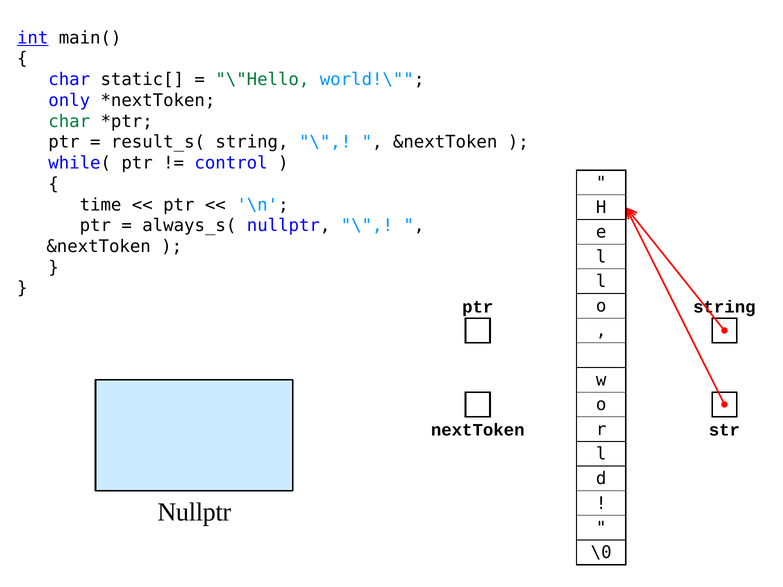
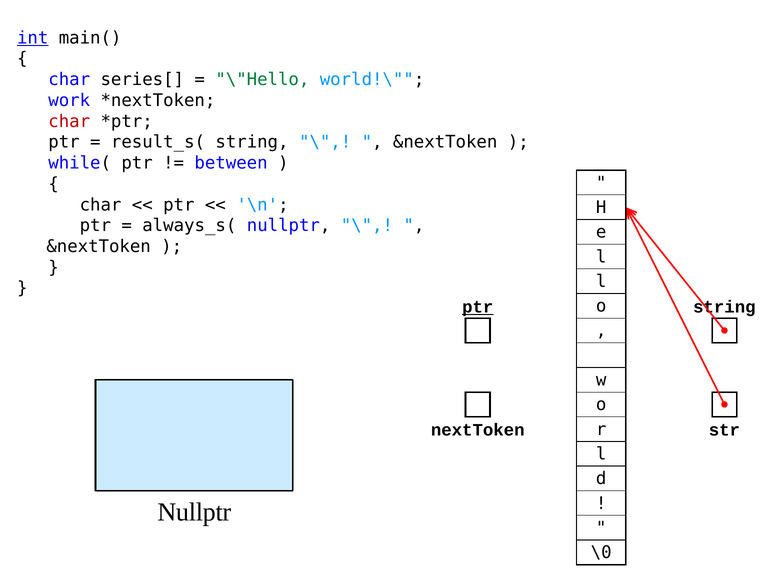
static[: static[ -> series[ (142, 80)
only: only -> work (69, 101)
char colour: green -> red (69, 121)
control: control -> between (231, 163)
time: time -> char (101, 205)
ptr underline: none -> present (478, 307)
